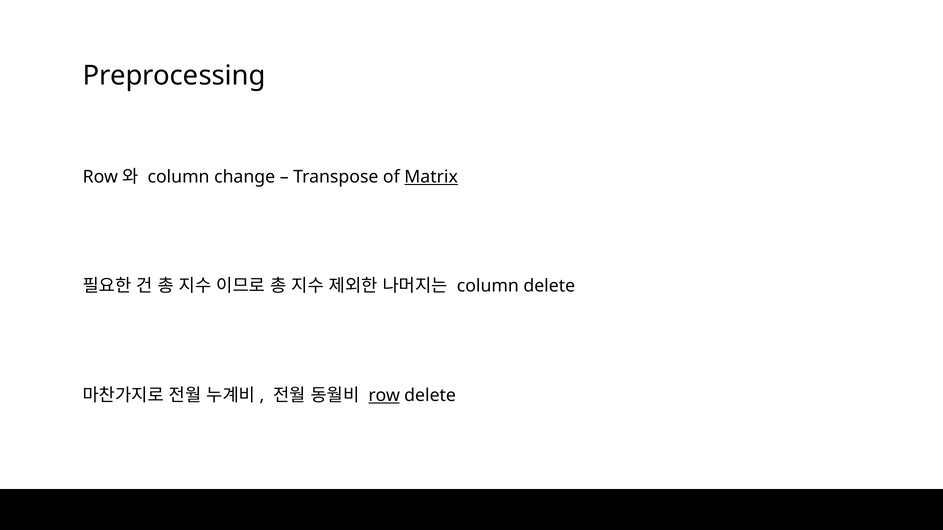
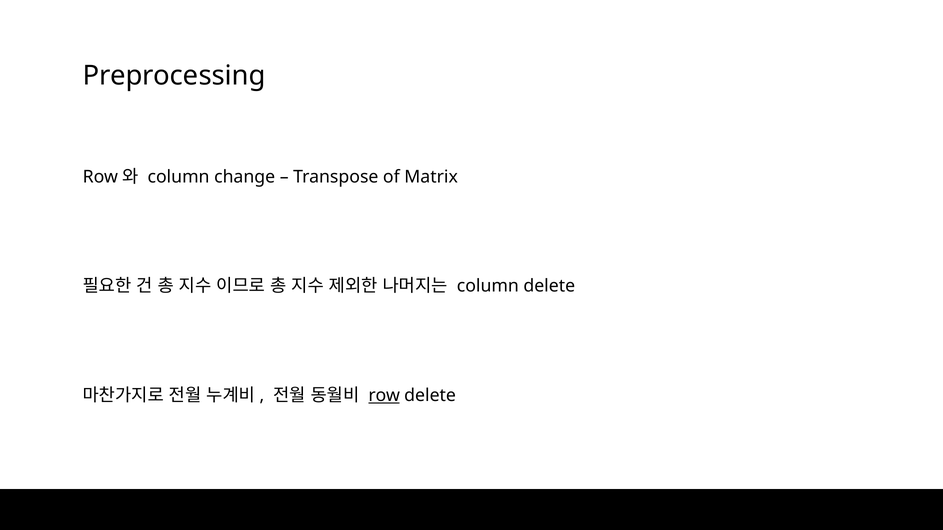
Matrix underline: present -> none (431, 177)
